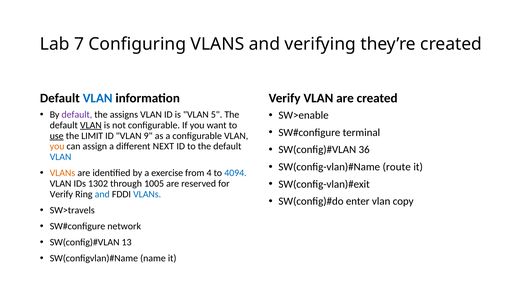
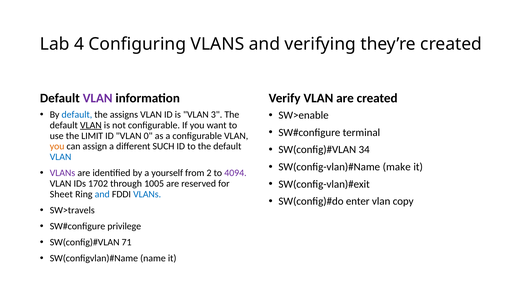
7: 7 -> 4 (79, 44)
VLAN colour: blue -> purple (98, 98)
default colour: purple -> blue (77, 115)
5: 5 -> 3 (217, 115)
use underline: present -> none (57, 136)
9: 9 -> 0 (148, 136)
NEXT: NEXT -> SUCH (163, 146)
36: 36 -> 34 (364, 150)
route: route -> make (397, 167)
VLANs colour: orange -> purple (62, 173)
exercise: exercise -> yourself (167, 173)
4: 4 -> 2 (209, 173)
4094 colour: blue -> purple (235, 173)
1302: 1302 -> 1702 (98, 184)
Verify: Verify -> Sheet (61, 194)
network: network -> privilege (124, 226)
13: 13 -> 71 (127, 242)
